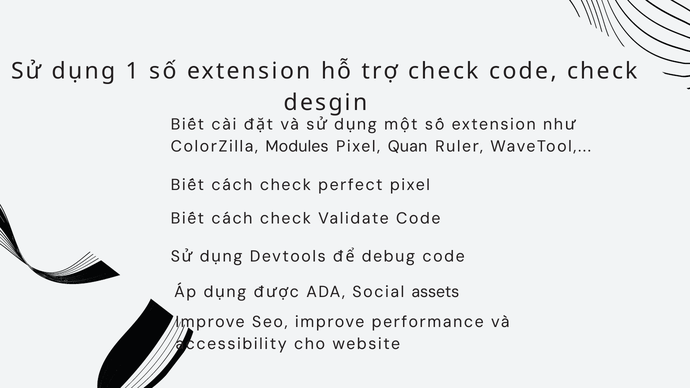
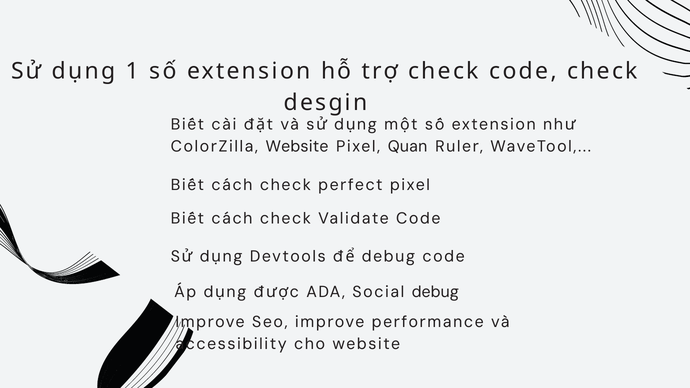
ColorZilla Modules: Modules -> Website (297, 147)
Social assets: assets -> debug (435, 292)
